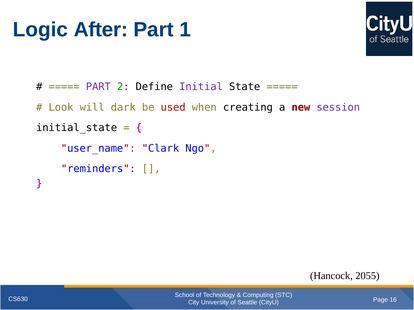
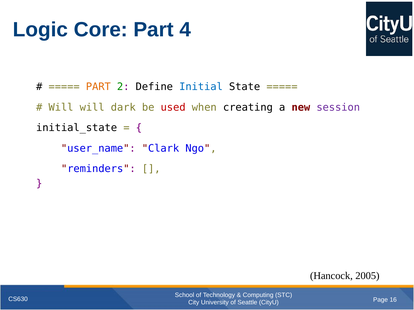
After: After -> Core (101, 30)
1: 1 -> 4 (185, 30)
PART colour: purple -> orange (98, 87)
Initial colour: purple -> blue (201, 87)
Look: Look -> Will (61, 107)
2055: 2055 -> 2005 (367, 276)
